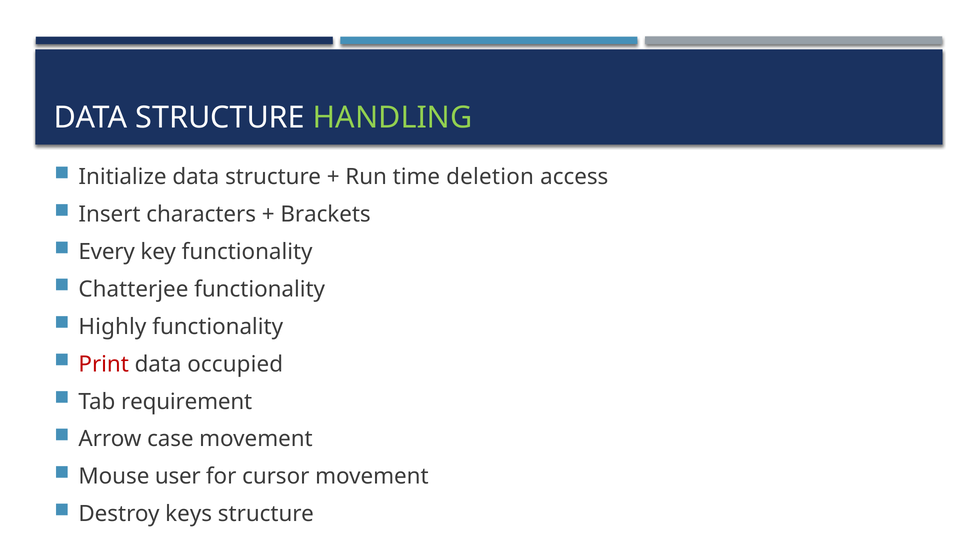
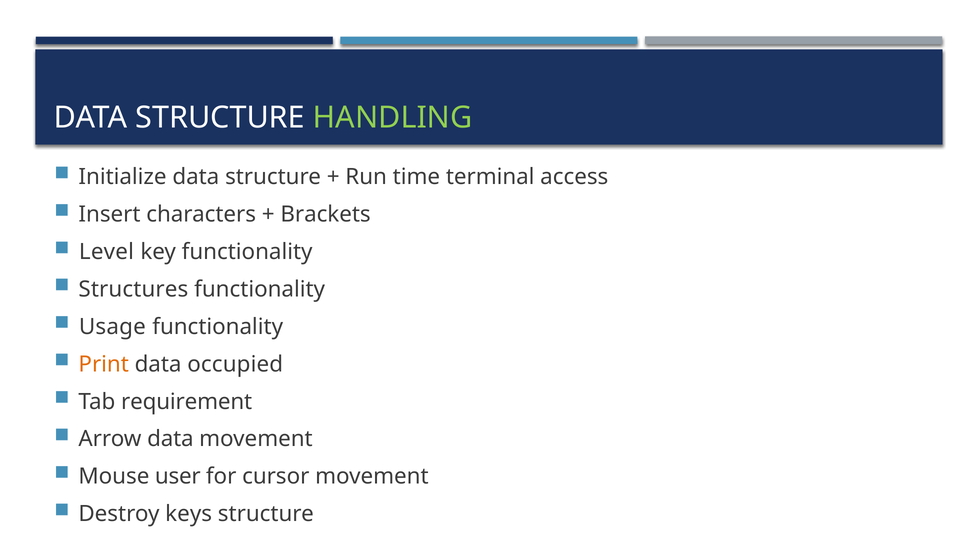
deletion: deletion -> terminal (490, 177)
Every: Every -> Level (106, 252)
Chatterjee: Chatterjee -> Structures (133, 289)
Highly: Highly -> Usage (112, 327)
Print colour: red -> orange (104, 364)
Arrow case: case -> data (170, 439)
